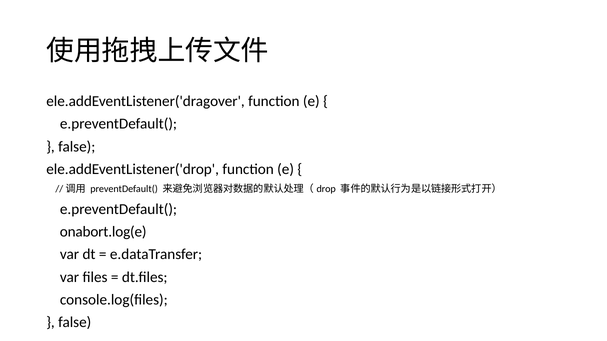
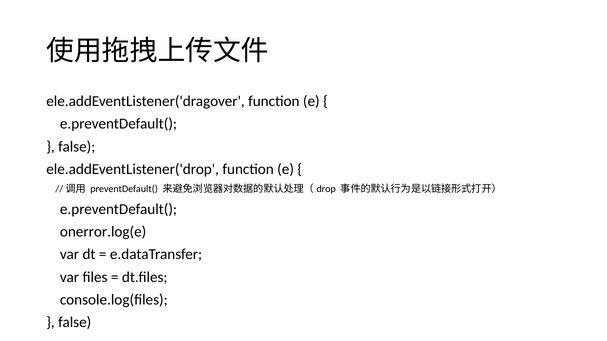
onabort.log(e: onabort.log(e -> onerror.log(e (103, 232)
